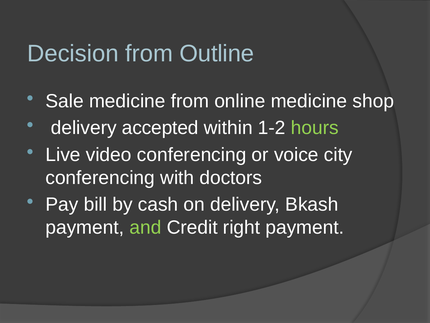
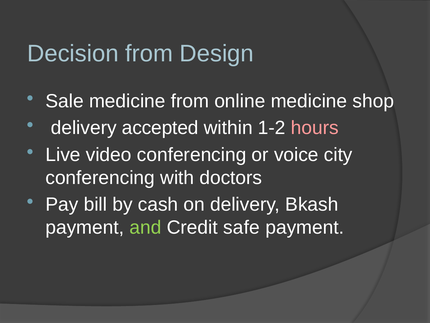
Outline: Outline -> Design (217, 54)
hours colour: light green -> pink (315, 128)
right: right -> safe (241, 227)
